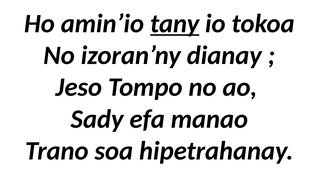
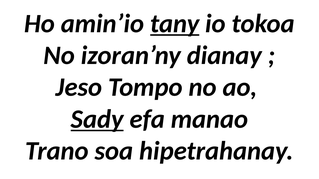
Sady underline: none -> present (97, 119)
